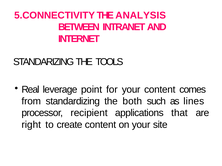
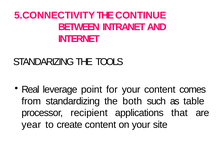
ANALYSIS: ANALYSIS -> CONTINUE (141, 15)
lines: lines -> table (194, 102)
right: right -> year (31, 125)
